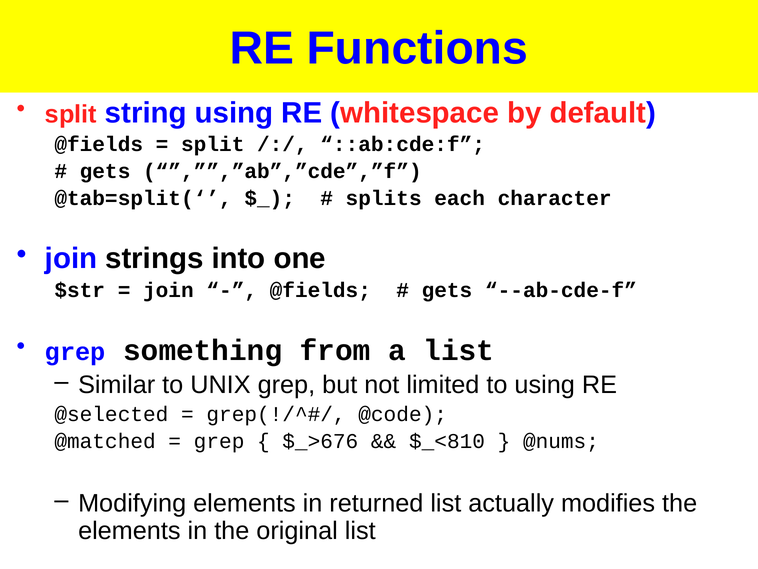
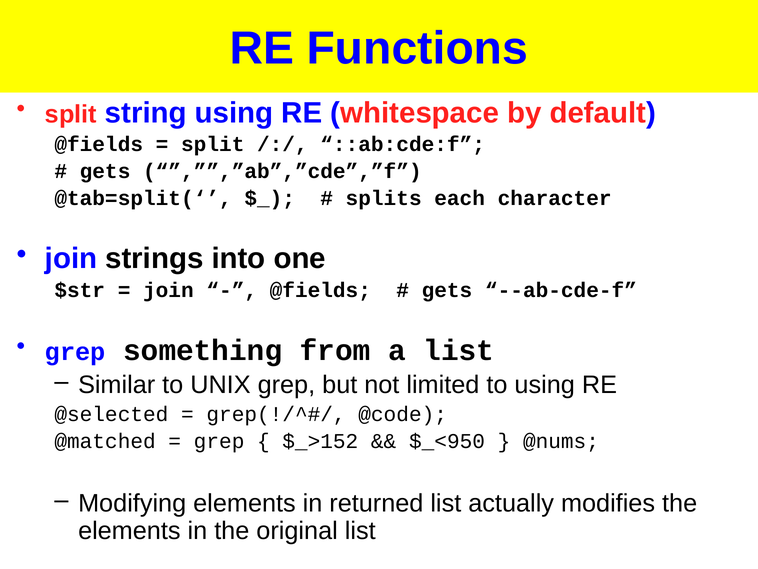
$_>676: $_>676 -> $_>152 (320, 441)
$_<810: $_<810 -> $_<950 (447, 441)
